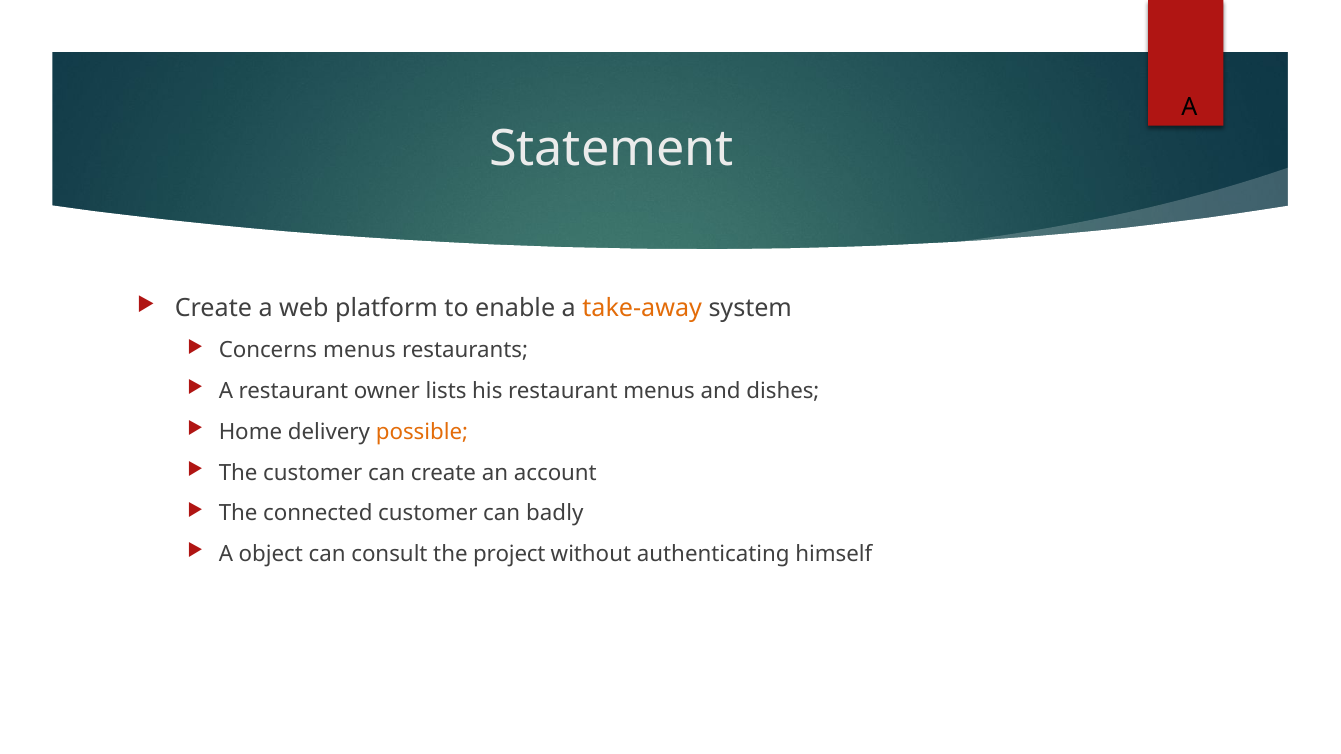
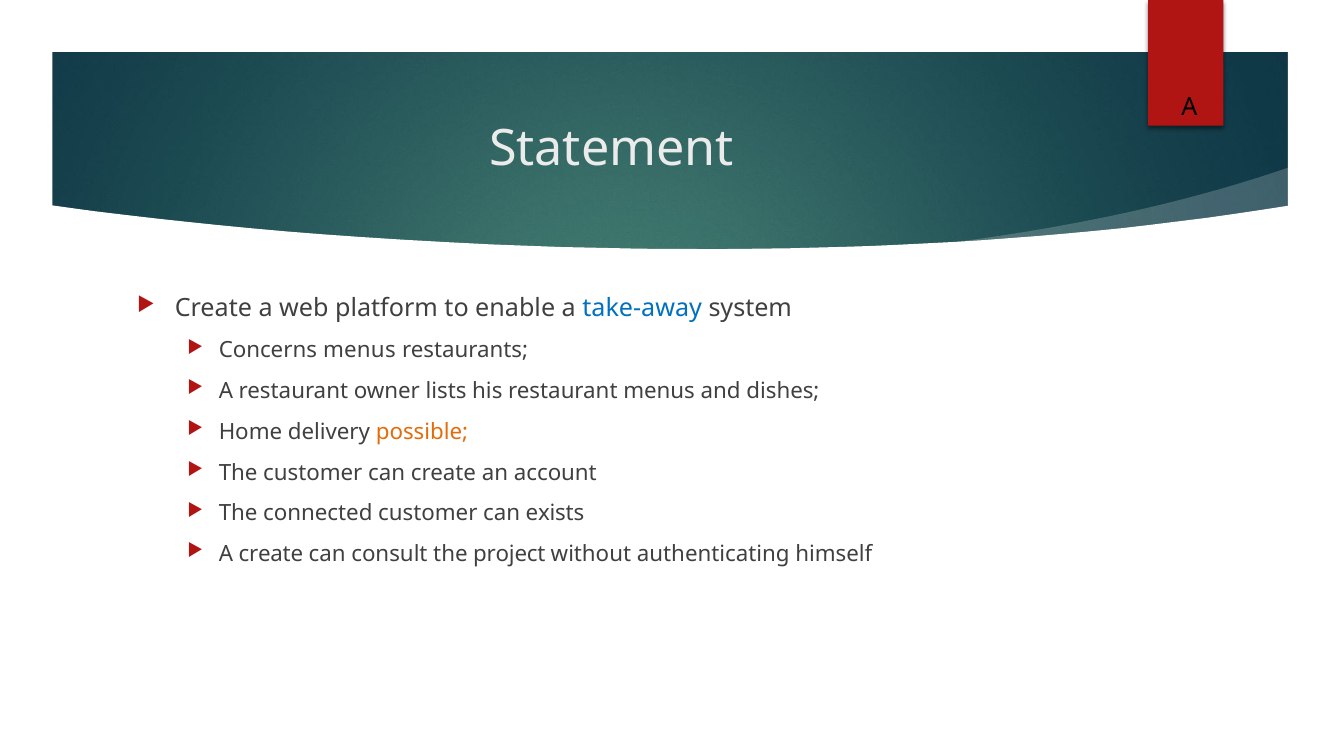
take-away colour: orange -> blue (642, 308)
badly: badly -> exists (555, 514)
A object: object -> create (271, 554)
